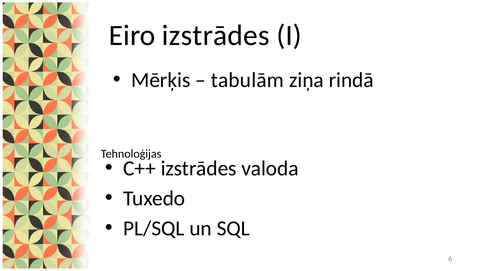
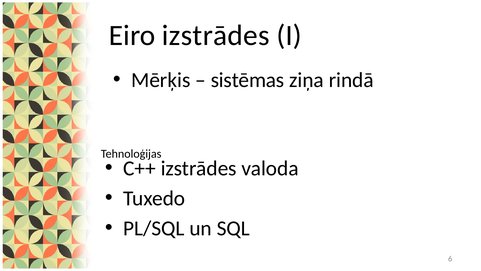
tabulām: tabulām -> sistēmas (248, 80)
